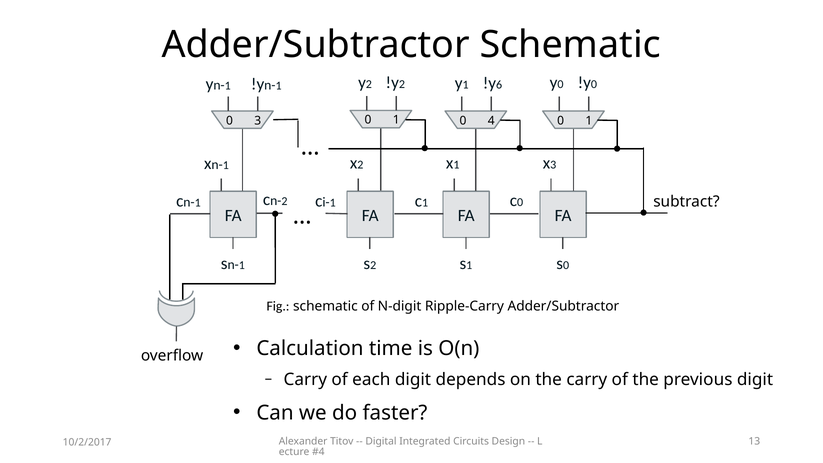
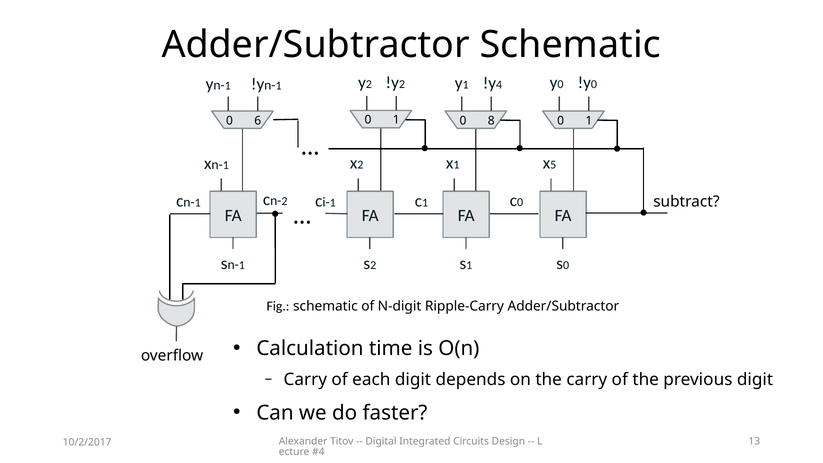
6: 6 -> 4 (499, 85)
0 3: 3 -> 6 (258, 121)
4: 4 -> 8 (491, 121)
3: 3 -> 5 (553, 165)
